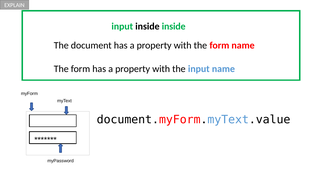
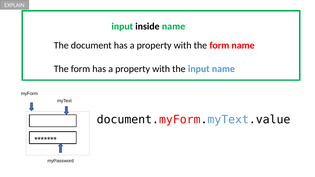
inside inside: inside -> name (174, 26)
